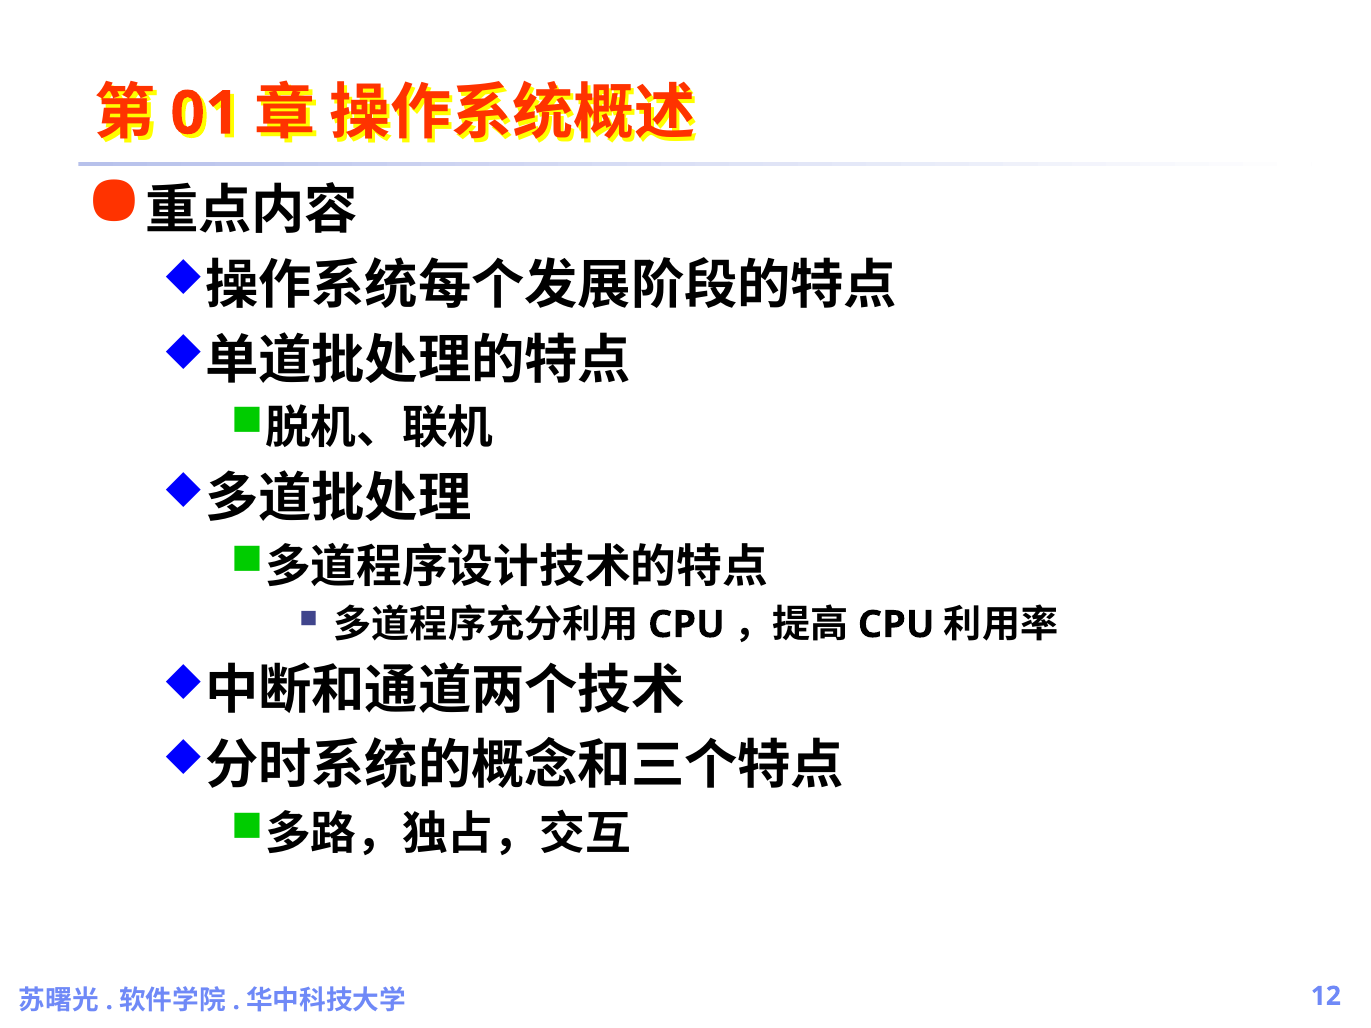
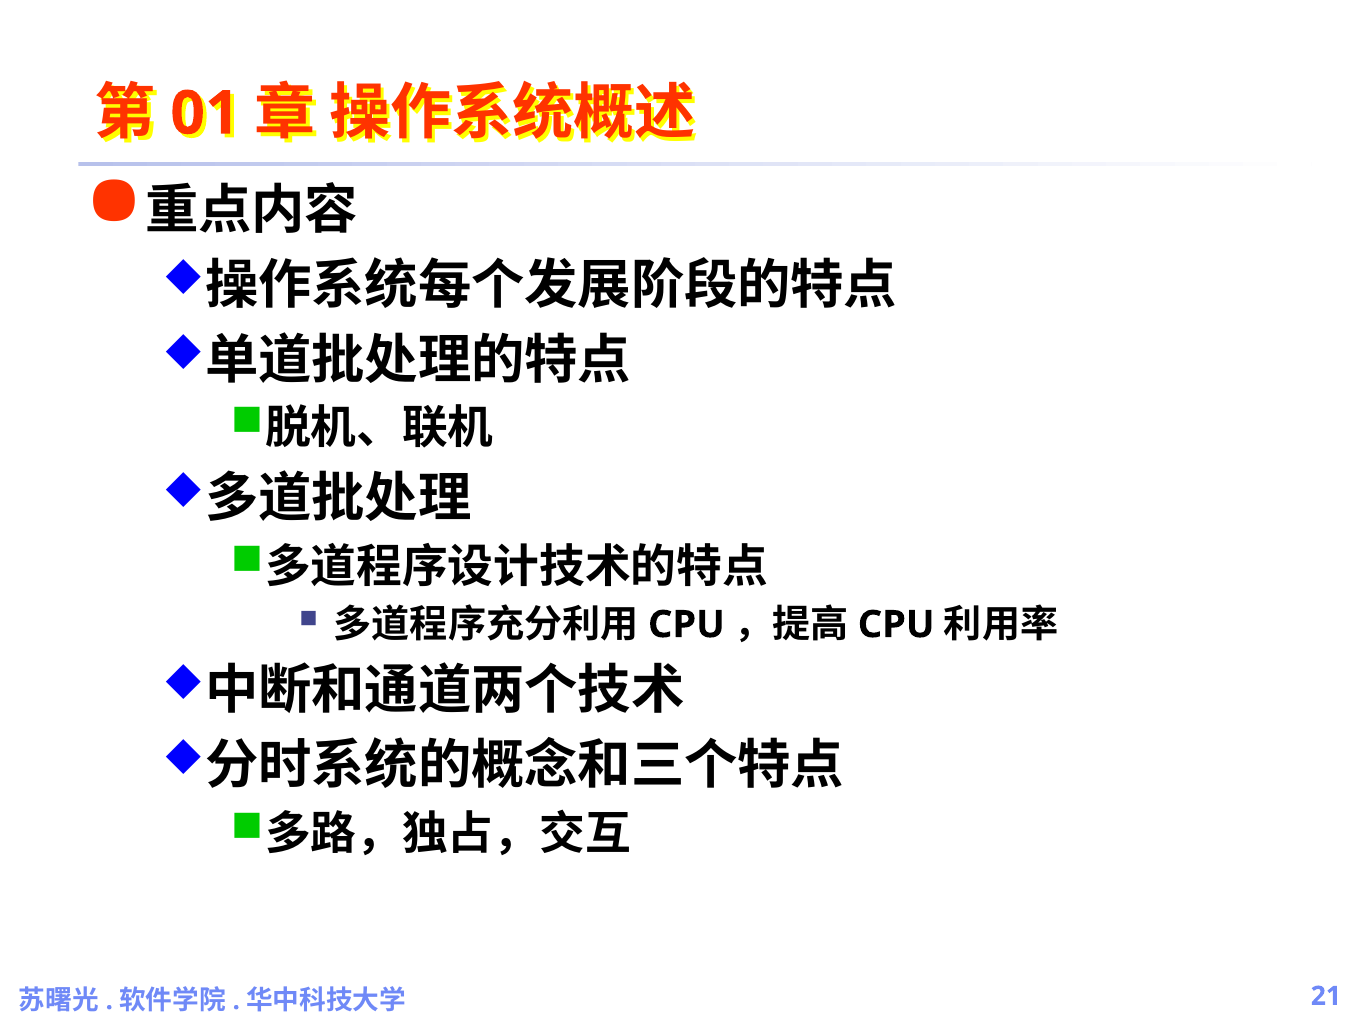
12: 12 -> 21 (1326, 996)
